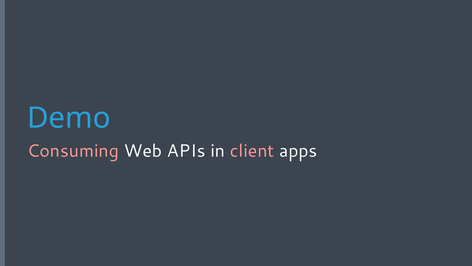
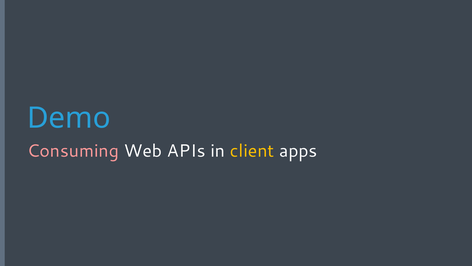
client colour: pink -> yellow (252, 151)
